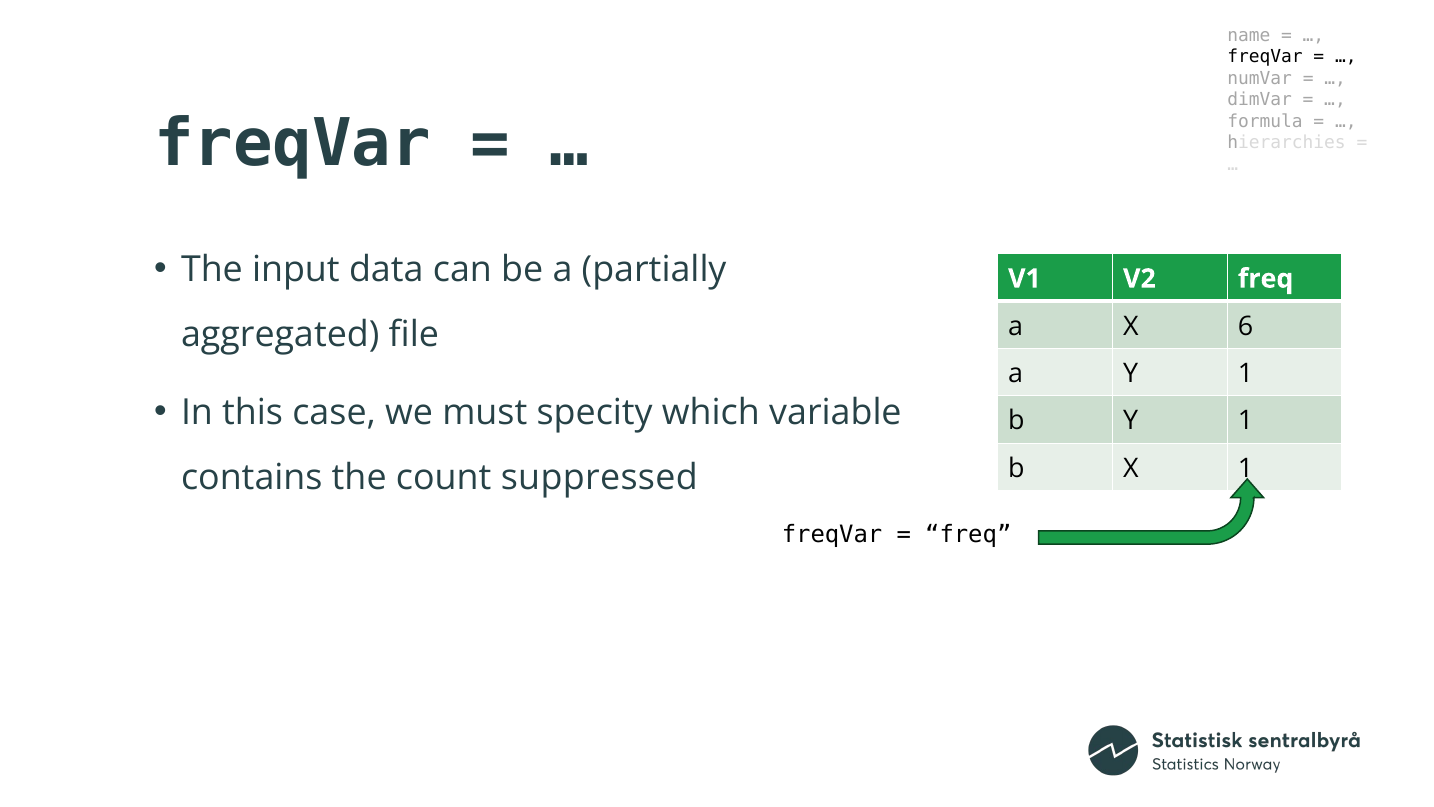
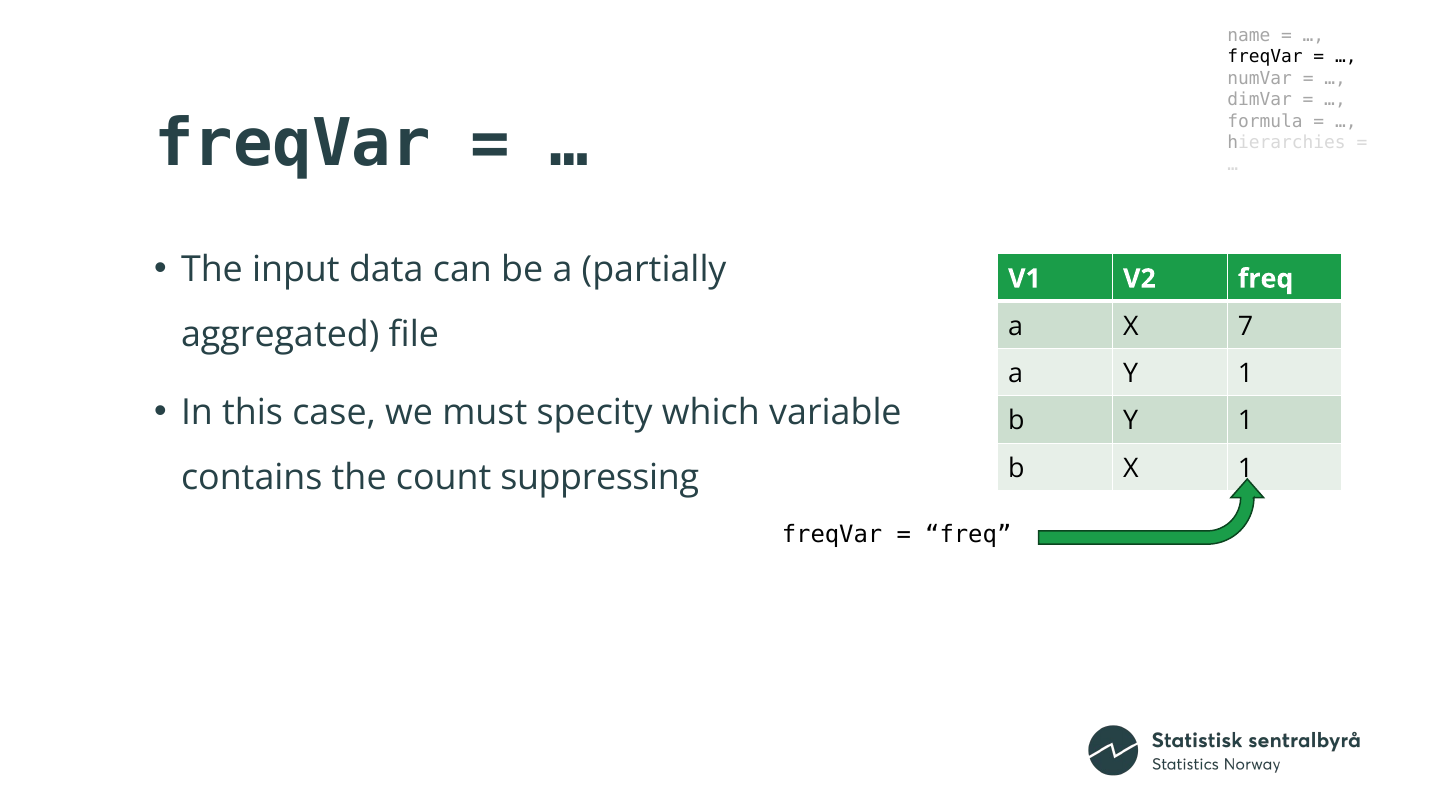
6: 6 -> 7 (1246, 326)
suppressed: suppressed -> suppressing (600, 477)
